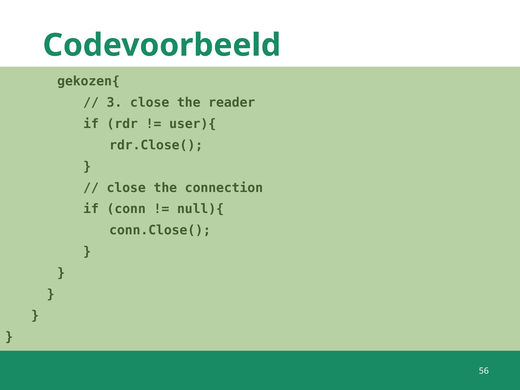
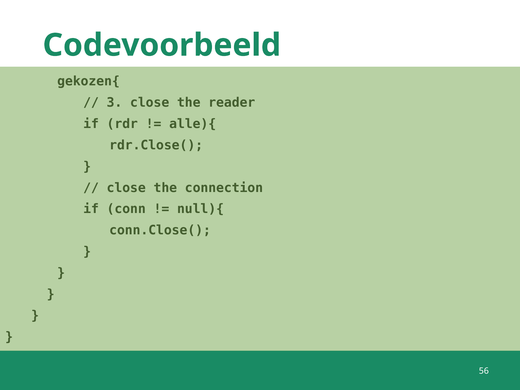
user){: user){ -> alle){ (193, 124)
